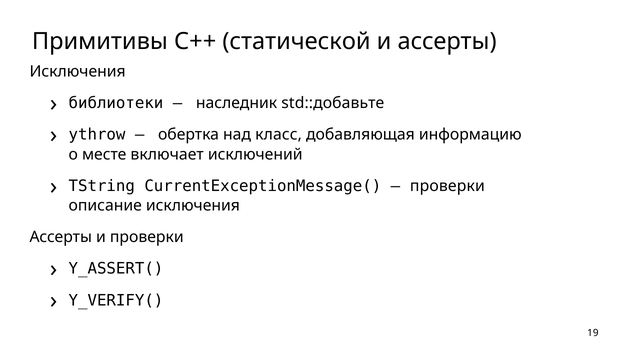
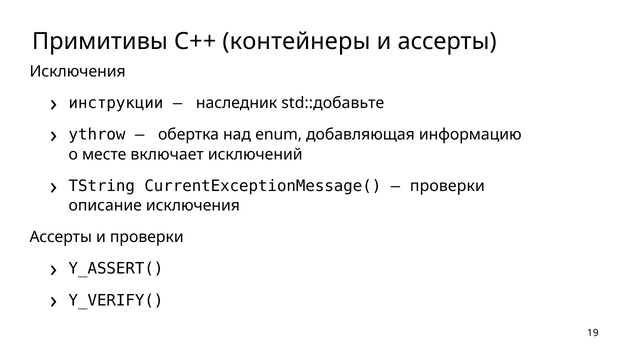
статической: статической -> контейнеры (296, 41)
библиотеки: библиотеки -> инструкции (116, 103)
класс: класс -> enum (279, 134)
